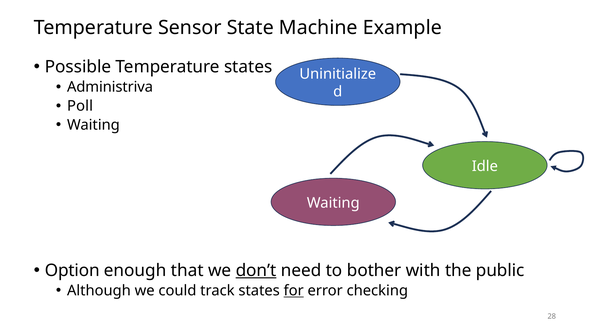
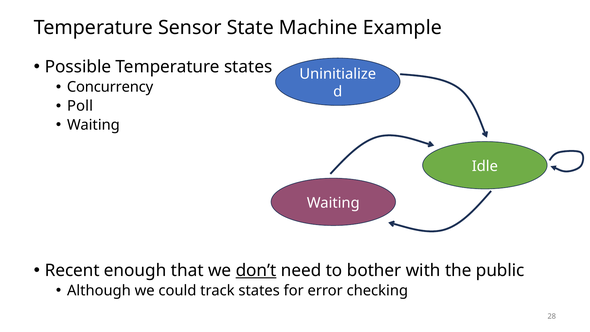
Administriva: Administriva -> Concurrency (110, 87)
Option: Option -> Recent (72, 270)
for underline: present -> none (294, 291)
